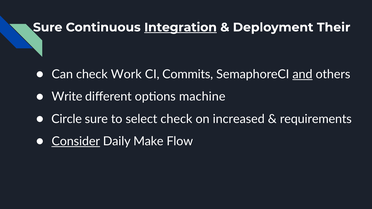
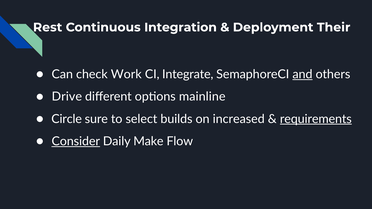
Sure: Sure -> Rest (48, 27)
Integration underline: present -> none (181, 27)
Commits: Commits -> Integrate (188, 74)
Write: Write -> Drive (67, 97)
machine: machine -> mainline (202, 97)
select check: check -> builds (176, 119)
requirements underline: none -> present (316, 119)
